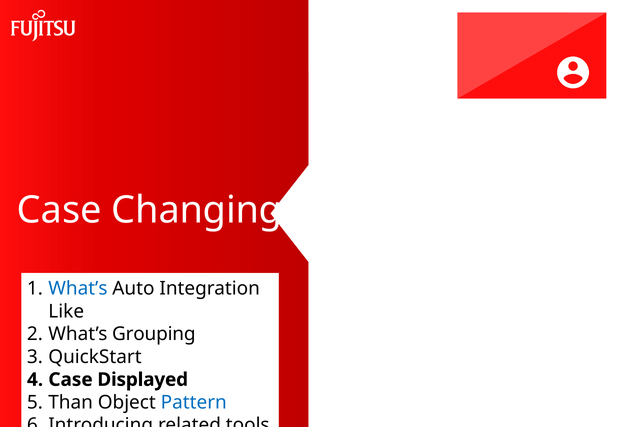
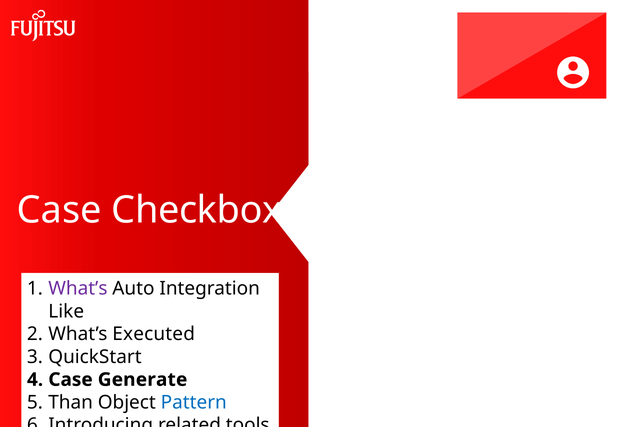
Changing: Changing -> Checkbox (197, 210)
What’s colour: blue -> purple (78, 289)
Grouping: Grouping -> Executed (154, 334)
Displayed: Displayed -> Generate (143, 380)
